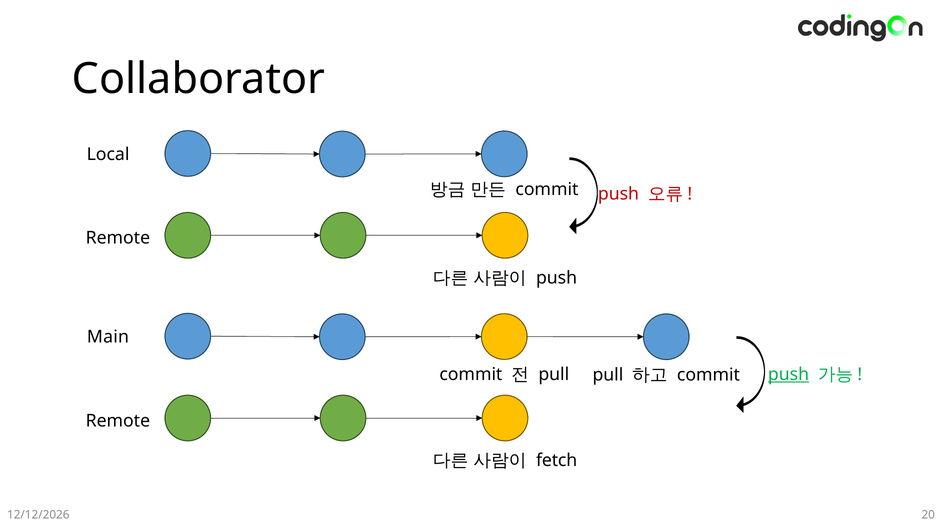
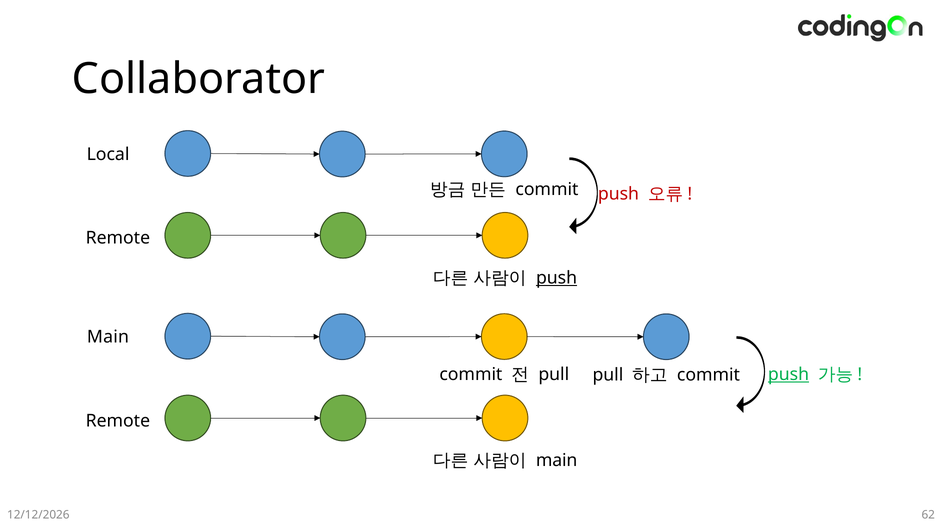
push underline: none -> present (557, 278)
fetch: fetch -> main (557, 460)
20: 20 -> 62 (928, 515)
